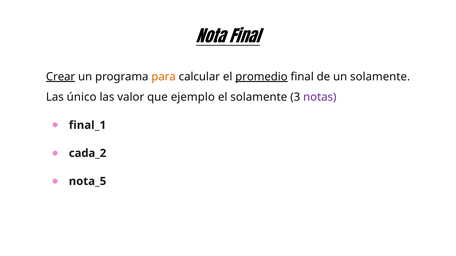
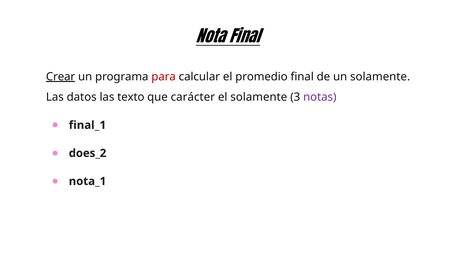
para colour: orange -> red (164, 77)
promedio underline: present -> none (261, 77)
único: único -> datos (82, 97)
valor: valor -> texto (131, 97)
ejemplo: ejemplo -> carácter (193, 97)
cada_2: cada_2 -> does_2 (88, 154)
nota_5: nota_5 -> nota_1 (87, 182)
